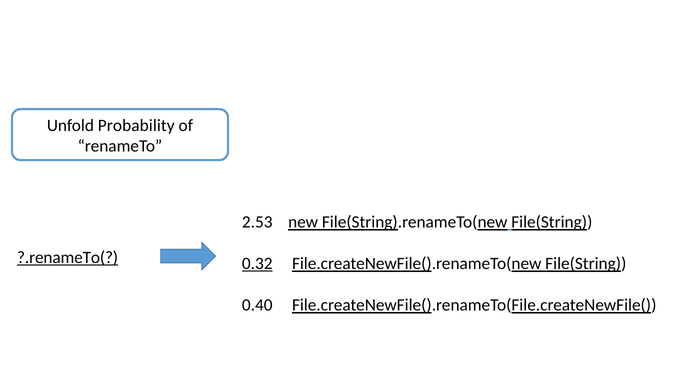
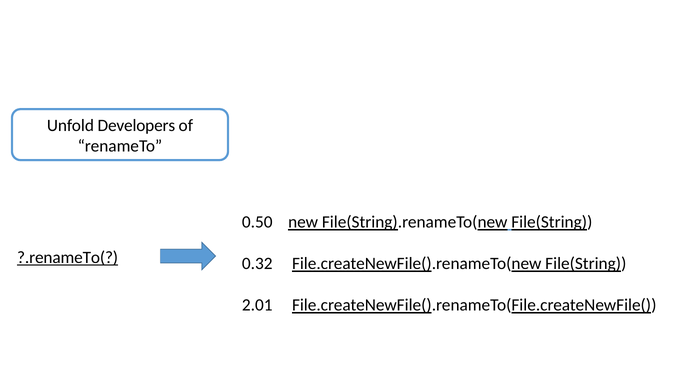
Probability: Probability -> Developers (136, 125)
2.53: 2.53 -> 0.50 (257, 222)
0.32 underline: present -> none (257, 263)
0.40: 0.40 -> 2.01 (257, 305)
